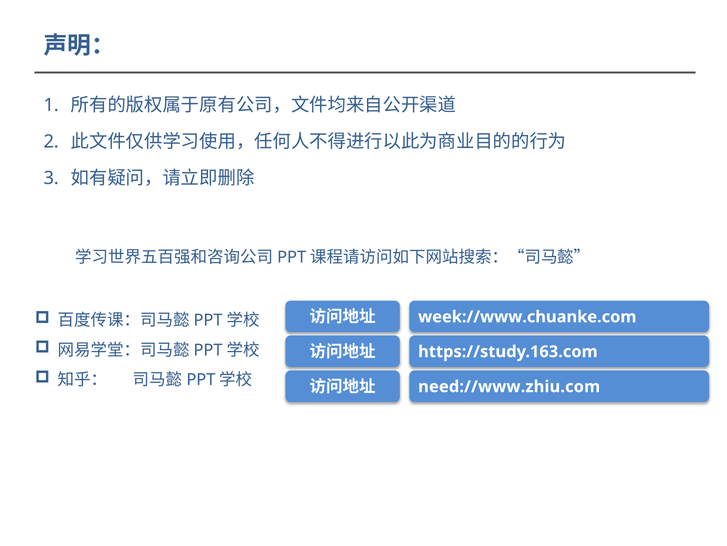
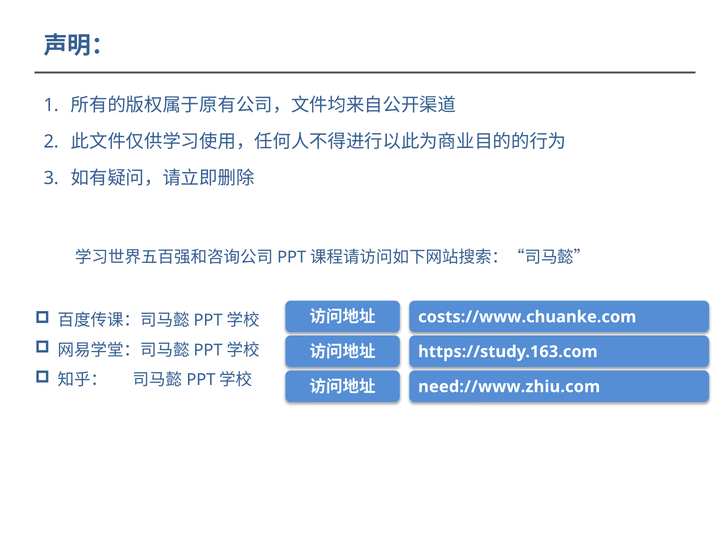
week://www.chuanke.com: week://www.chuanke.com -> costs://www.chuanke.com (527, 316)
